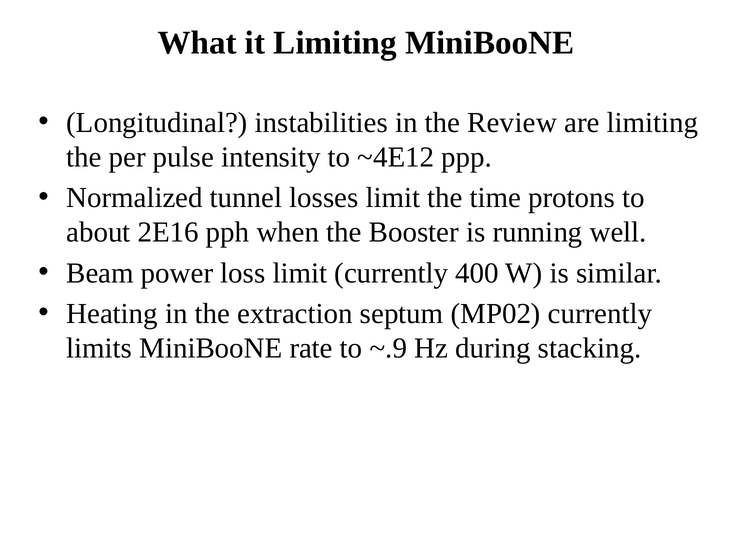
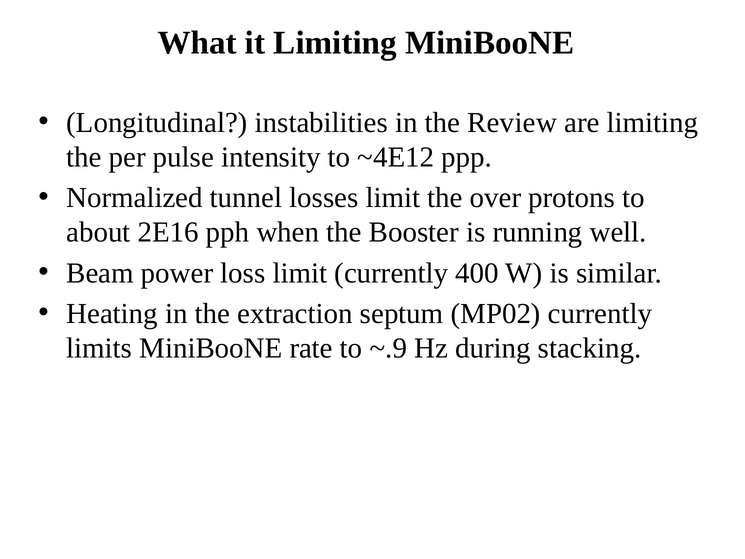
time: time -> over (496, 198)
